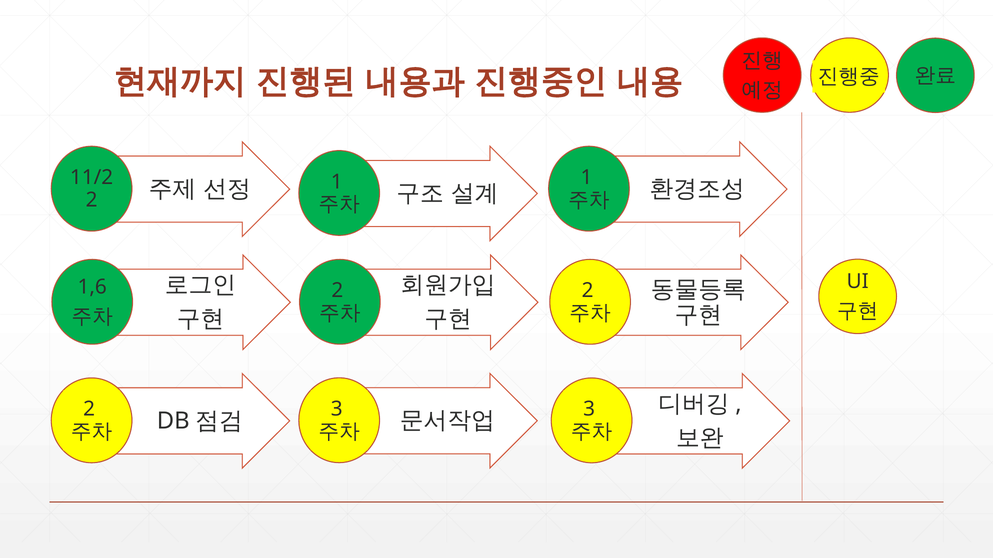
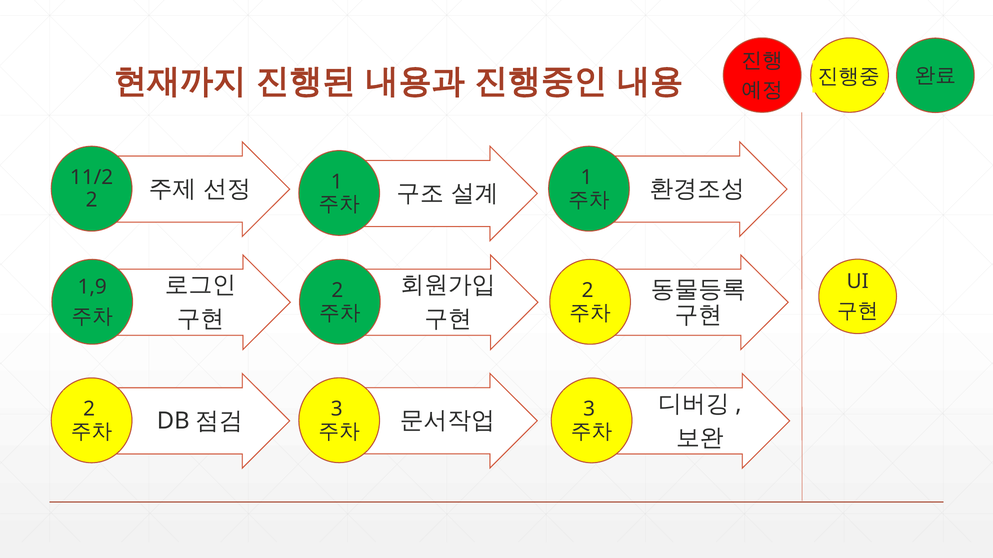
1,6: 1,6 -> 1,9 (92, 287)
